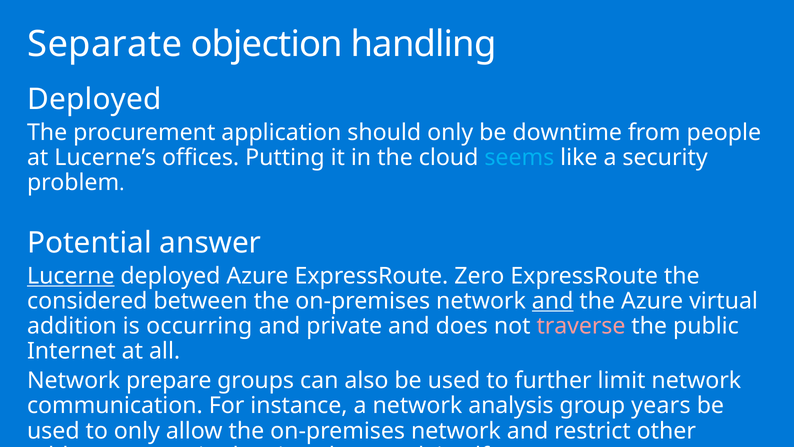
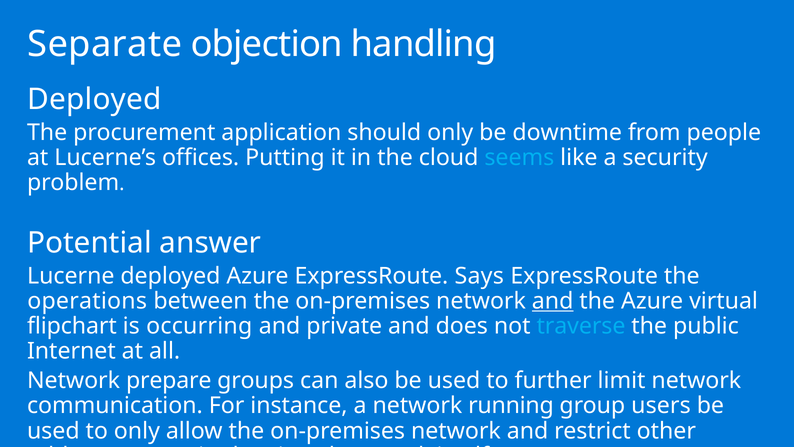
Lucerne underline: present -> none (71, 276)
Zero: Zero -> Says (479, 276)
considered: considered -> operations (87, 301)
addition: addition -> flipchart (72, 326)
traverse colour: pink -> light blue (581, 326)
analysis: analysis -> running (511, 405)
years: years -> users (661, 405)
